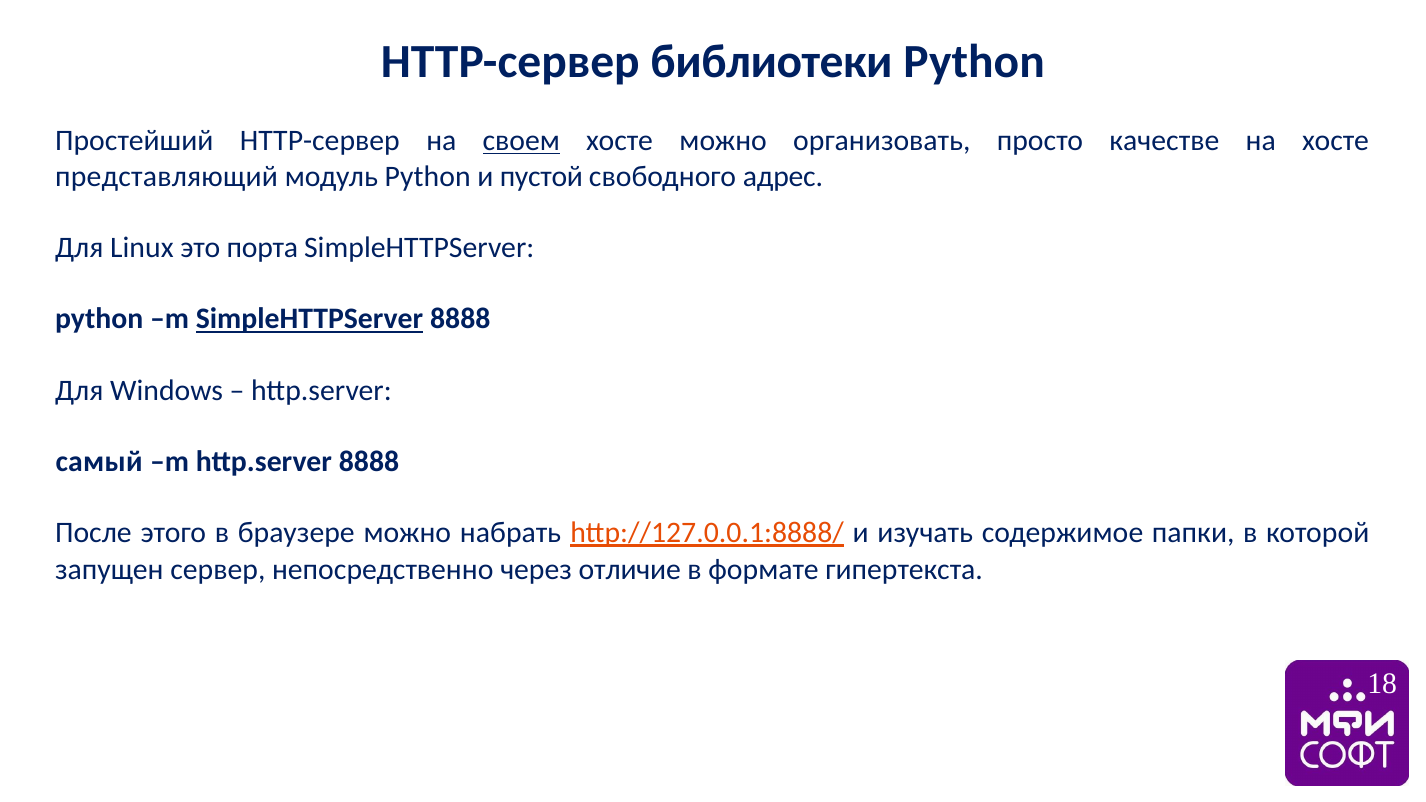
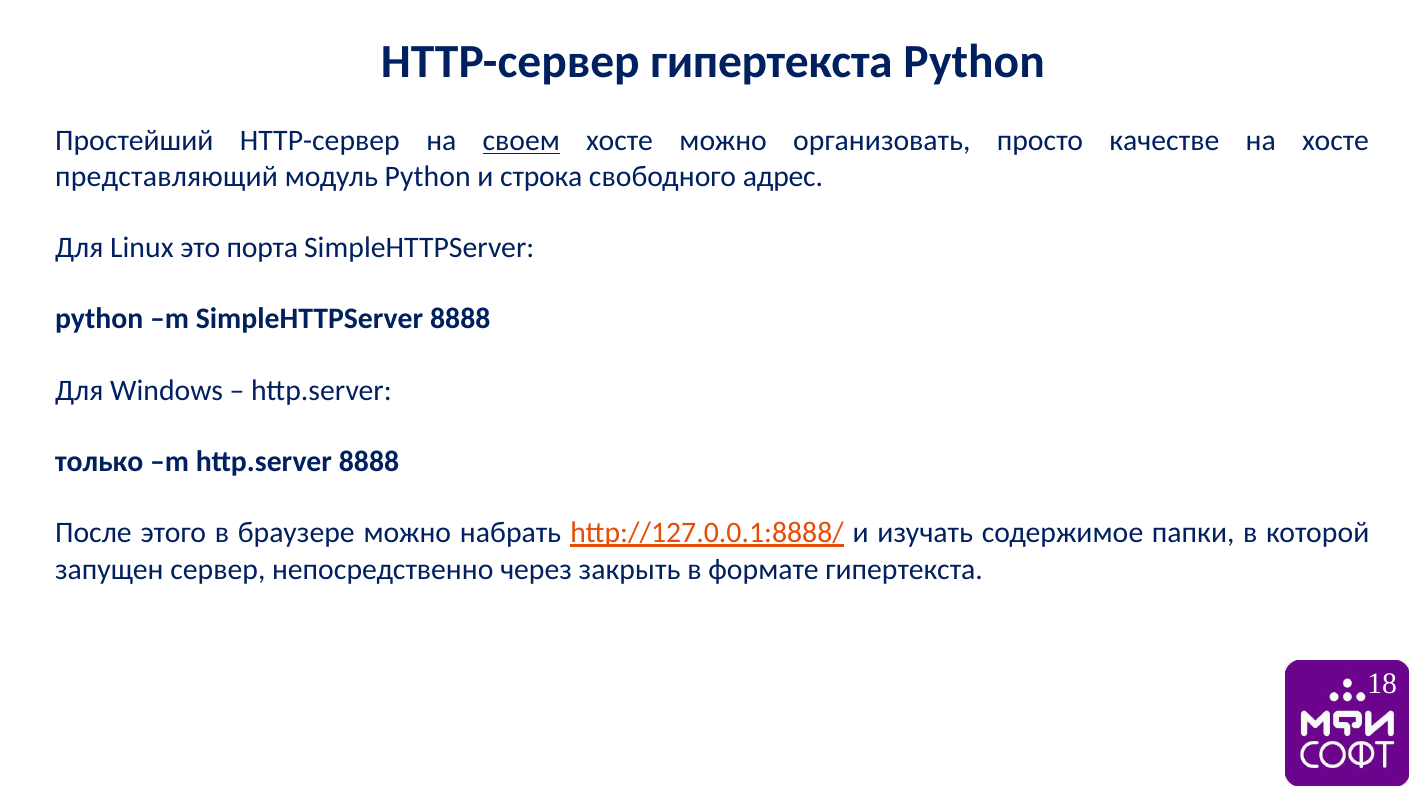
HTTP-сервер библиотеки: библиотеки -> гипертекста (772, 61)
пустой: пустой -> строка (541, 176)
SimpleHTTPServer underline: present -> none (310, 319)
самый: самый -> только (99, 462)
отличие: отличие -> закрыть (630, 569)
